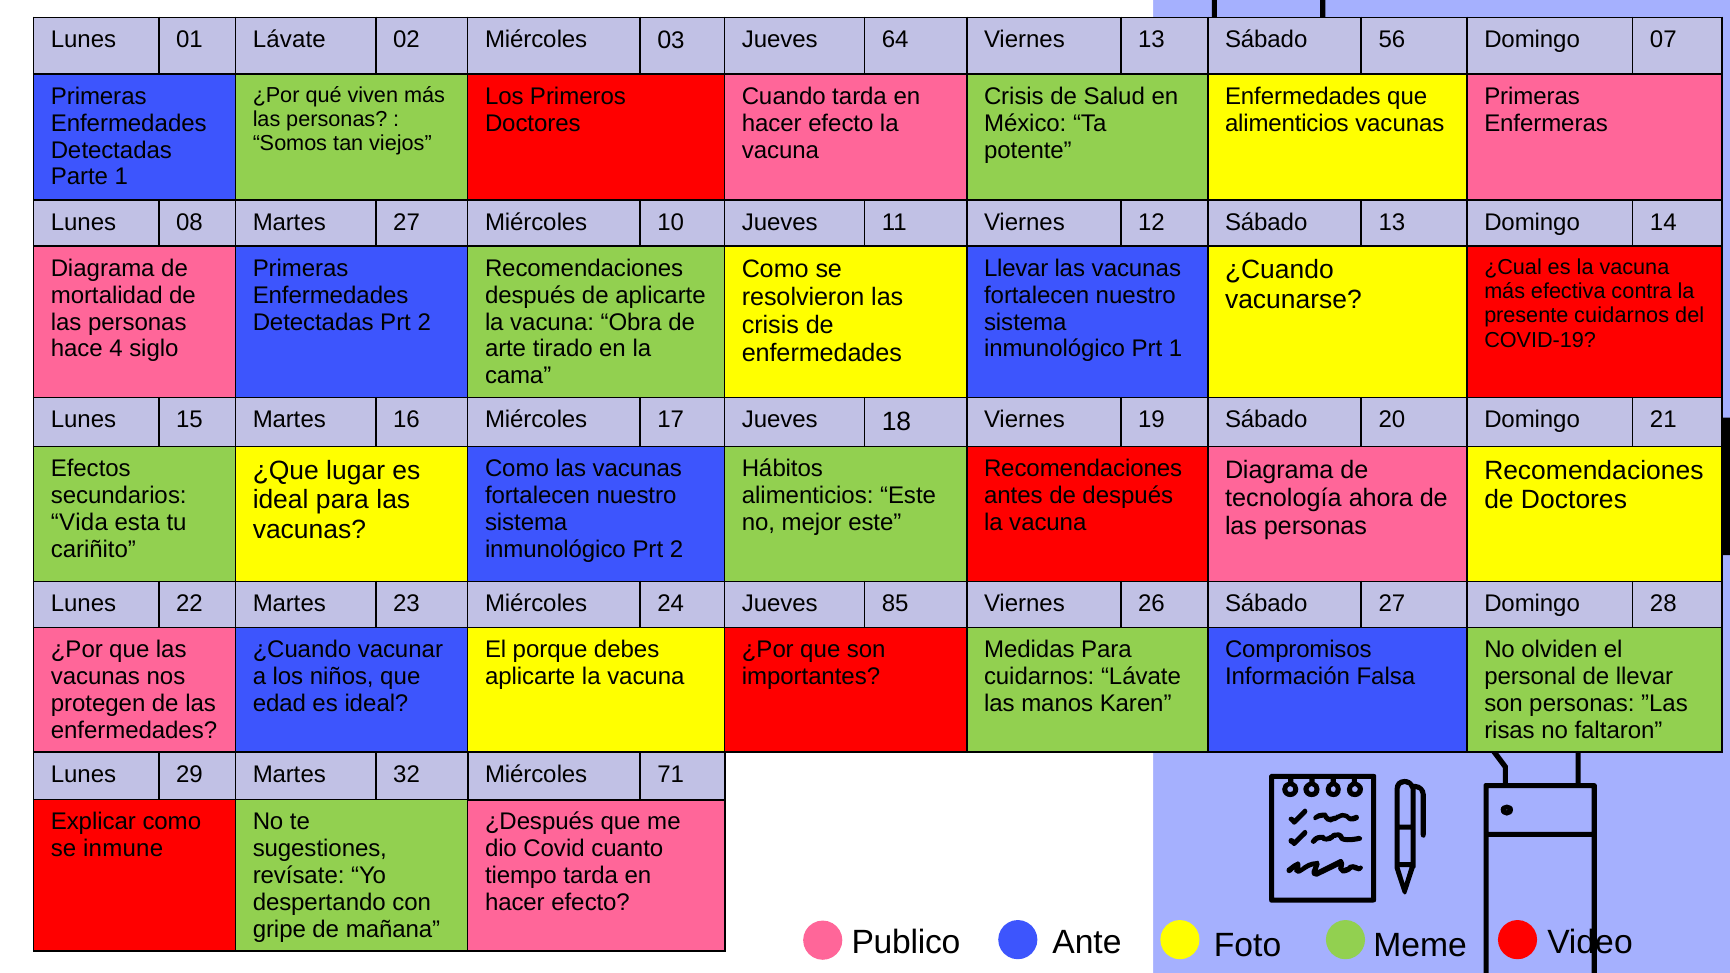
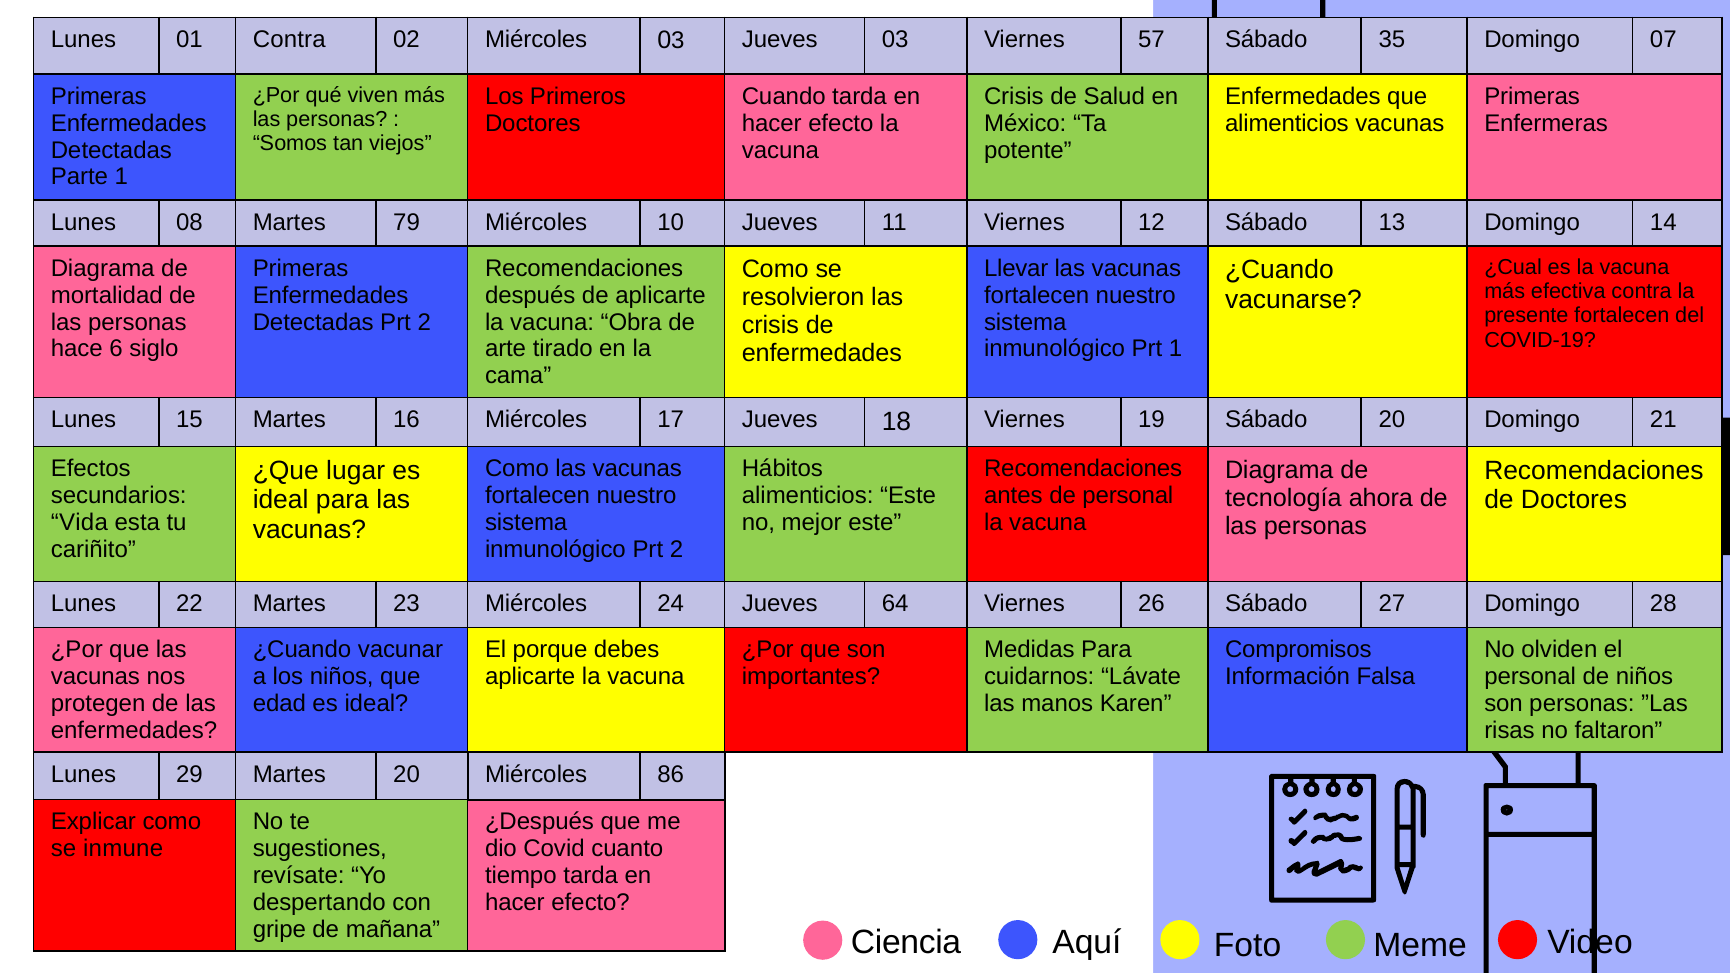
01 Lávate: Lávate -> Contra (289, 40)
Jueves 64: 64 -> 03 (895, 40)
Viernes 13: 13 -> 57 (1151, 40)
56: 56 -> 35 (1392, 40)
Martes 27: 27 -> 79 (407, 222)
presente cuidarnos: cuidarnos -> fortalecen (1622, 316)
4: 4 -> 6 (116, 349)
de después: después -> personal (1128, 496)
85: 85 -> 64 (895, 604)
de llevar: llevar -> niños (1645, 677)
Martes 32: 32 -> 20 (407, 775)
71: 71 -> 86 (671, 775)
Publico: Publico -> Ciencia (906, 942)
Ante: Ante -> Aquí (1087, 942)
